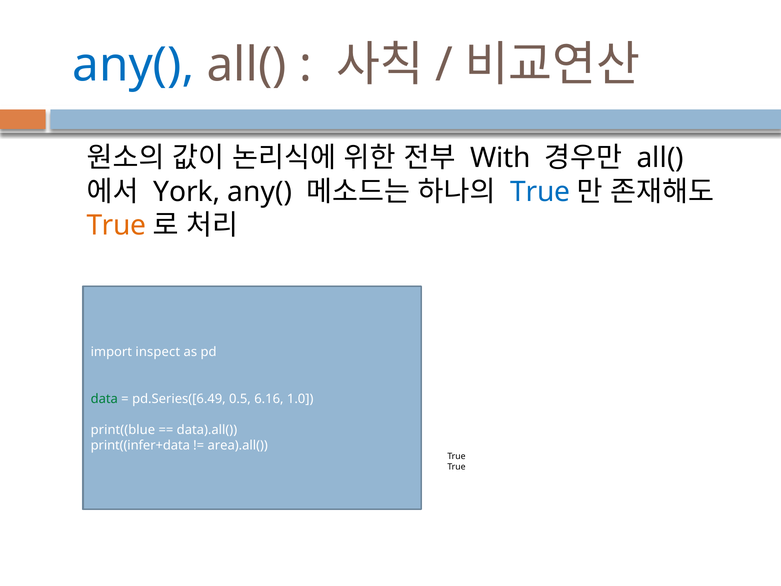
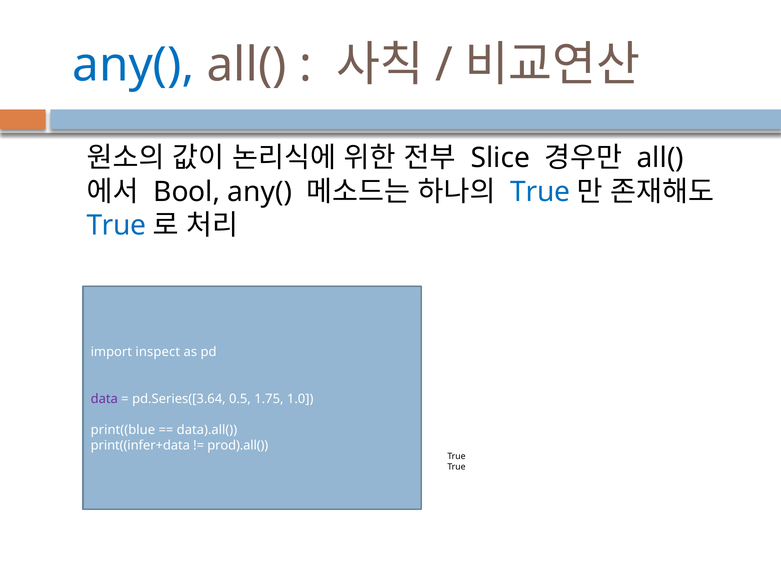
With: With -> Slice (500, 158)
York: York -> Bool (187, 192)
True colour: orange -> blue (116, 226)
data colour: green -> purple (104, 399)
pd.Series([6.49: pd.Series([6.49 -> pd.Series([3.64 (179, 399)
6.16: 6.16 -> 1.75 (269, 399)
area).all(: area).all( -> prod).all( (238, 445)
